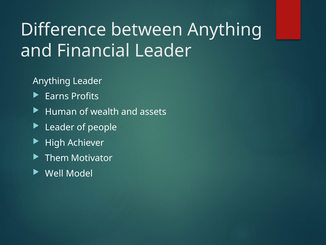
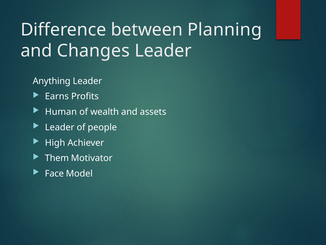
between Anything: Anything -> Planning (225, 30)
Financial: Financial -> Changes (93, 51)
Well: Well -> Face (54, 173)
